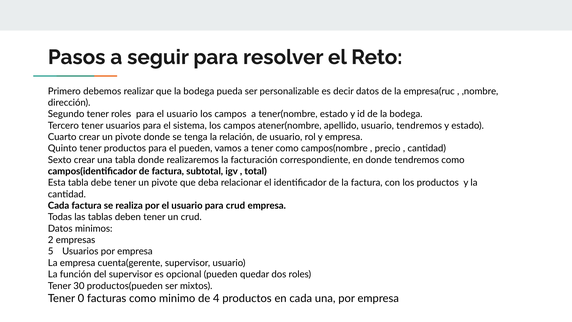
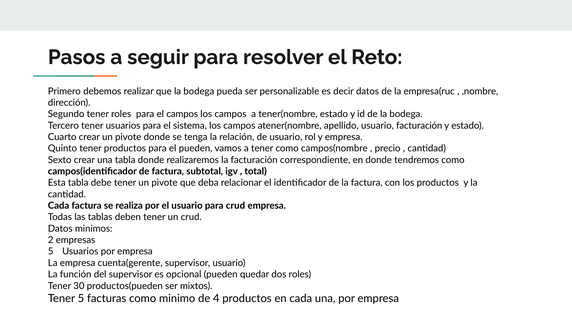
para el usuario: usuario -> campos (182, 114)
usuario tendremos: tendremos -> facturación (419, 125)
Tener 0: 0 -> 5 (81, 298)
